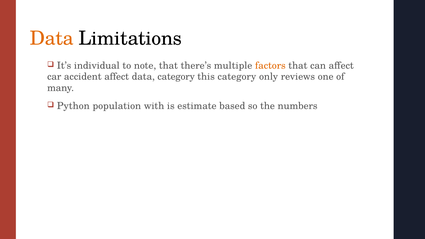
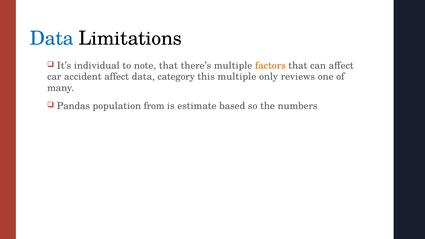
Data colour: orange -> blue (52, 38)
this category: category -> multiple (237, 77)
Python: Python -> Pandas (73, 106)
with: with -> from (154, 106)
